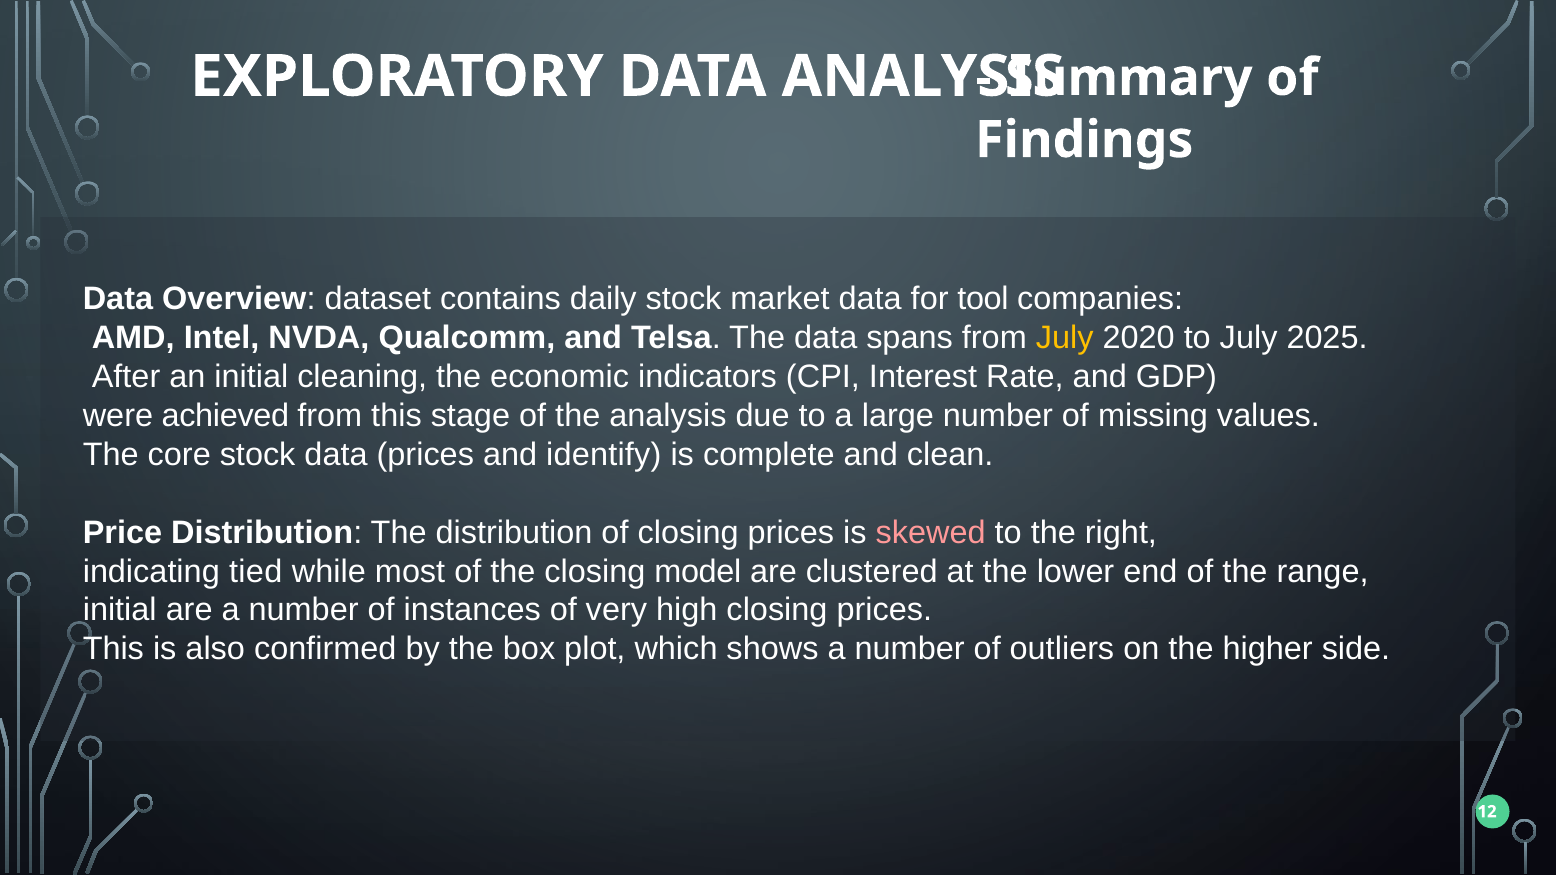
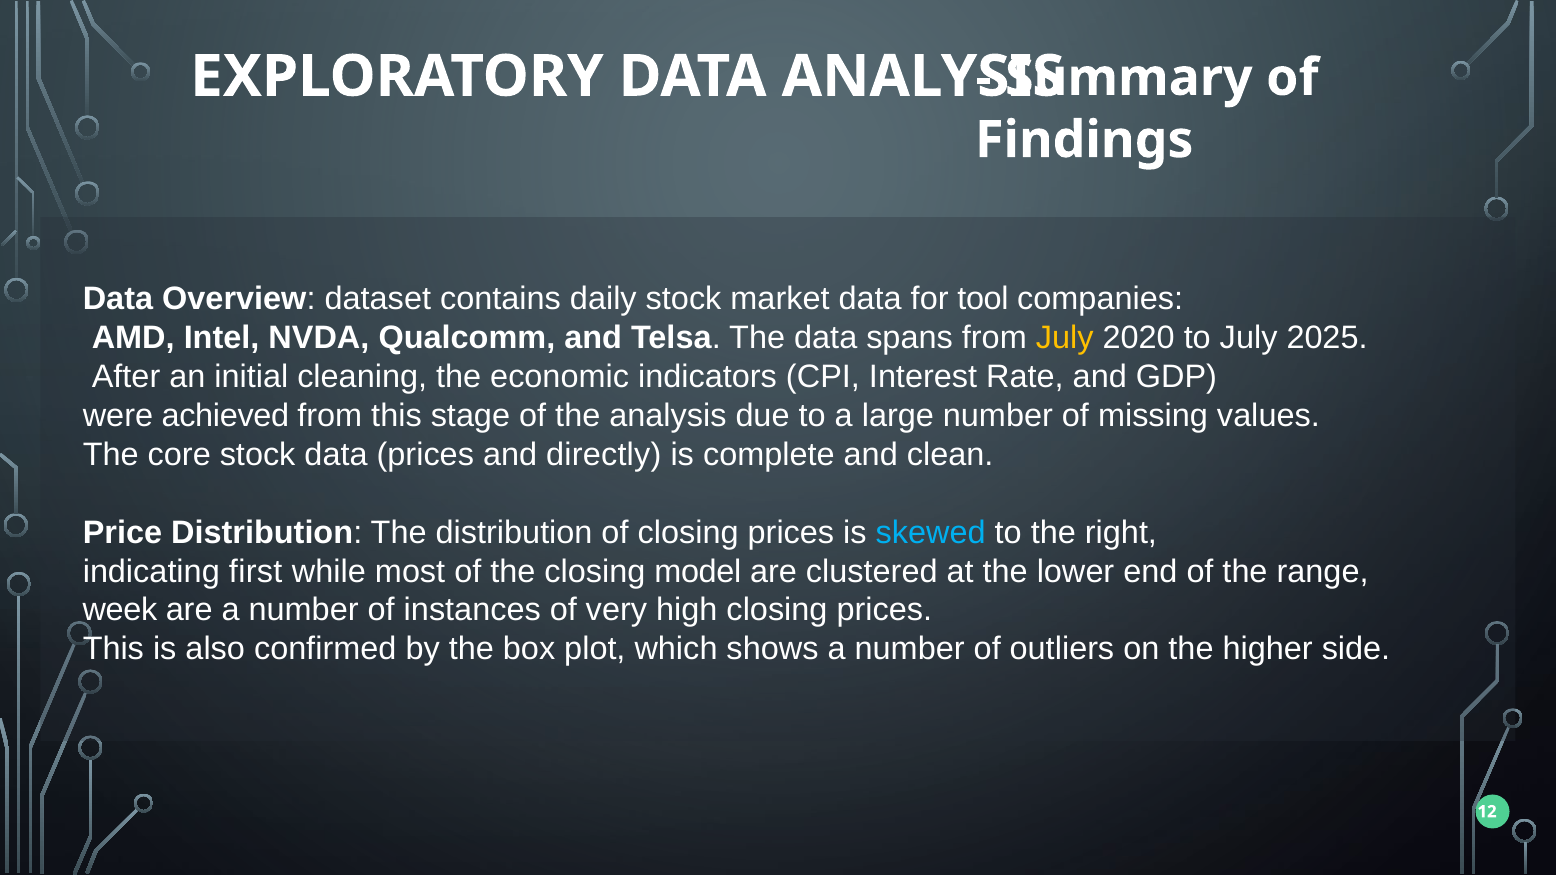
identify: identify -> directly (604, 455)
skewed colour: pink -> light blue (931, 533)
tied: tied -> first (256, 572)
initial: initial -> week (120, 610)
